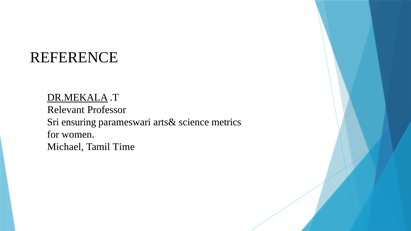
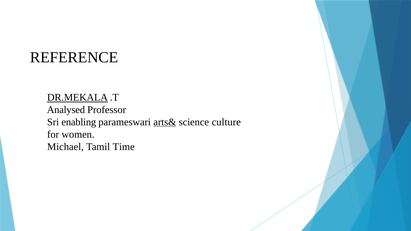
Relevant: Relevant -> Analysed (66, 110)
ensuring: ensuring -> enabling (79, 122)
arts& underline: none -> present (165, 122)
metrics: metrics -> culture (226, 122)
